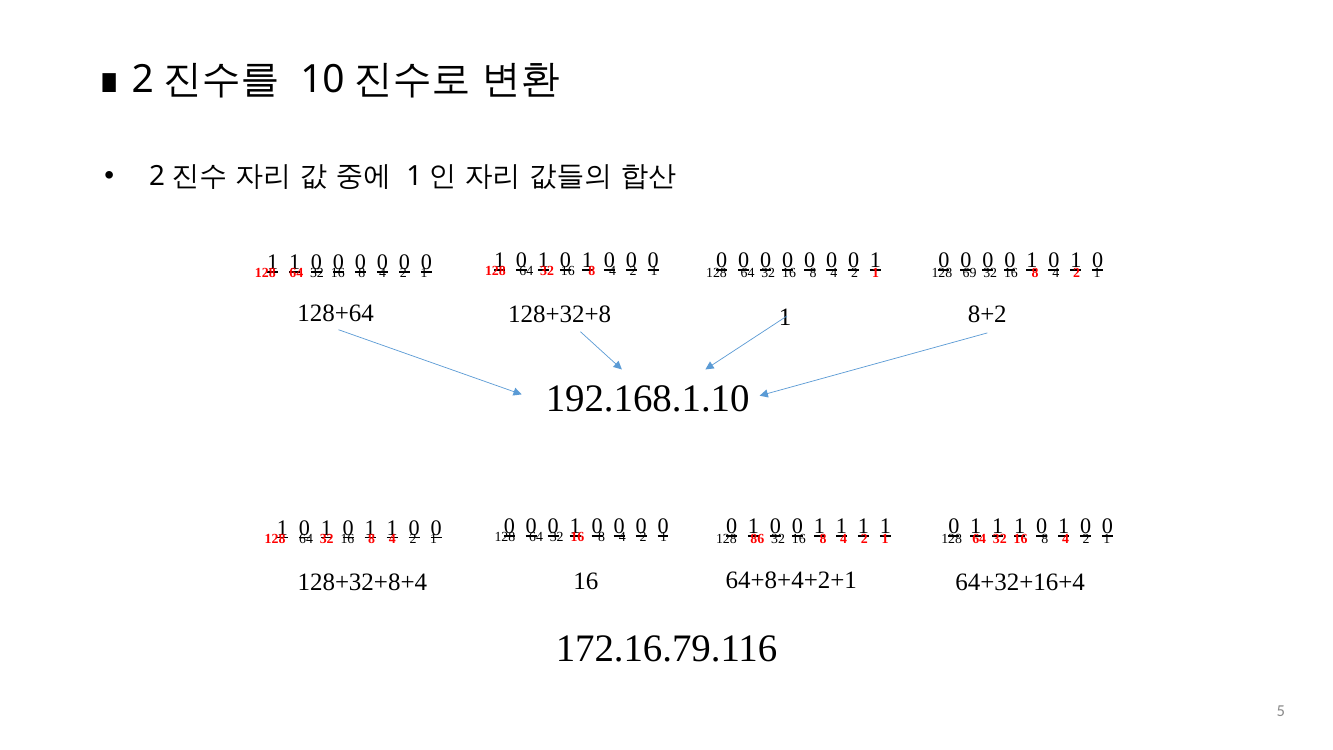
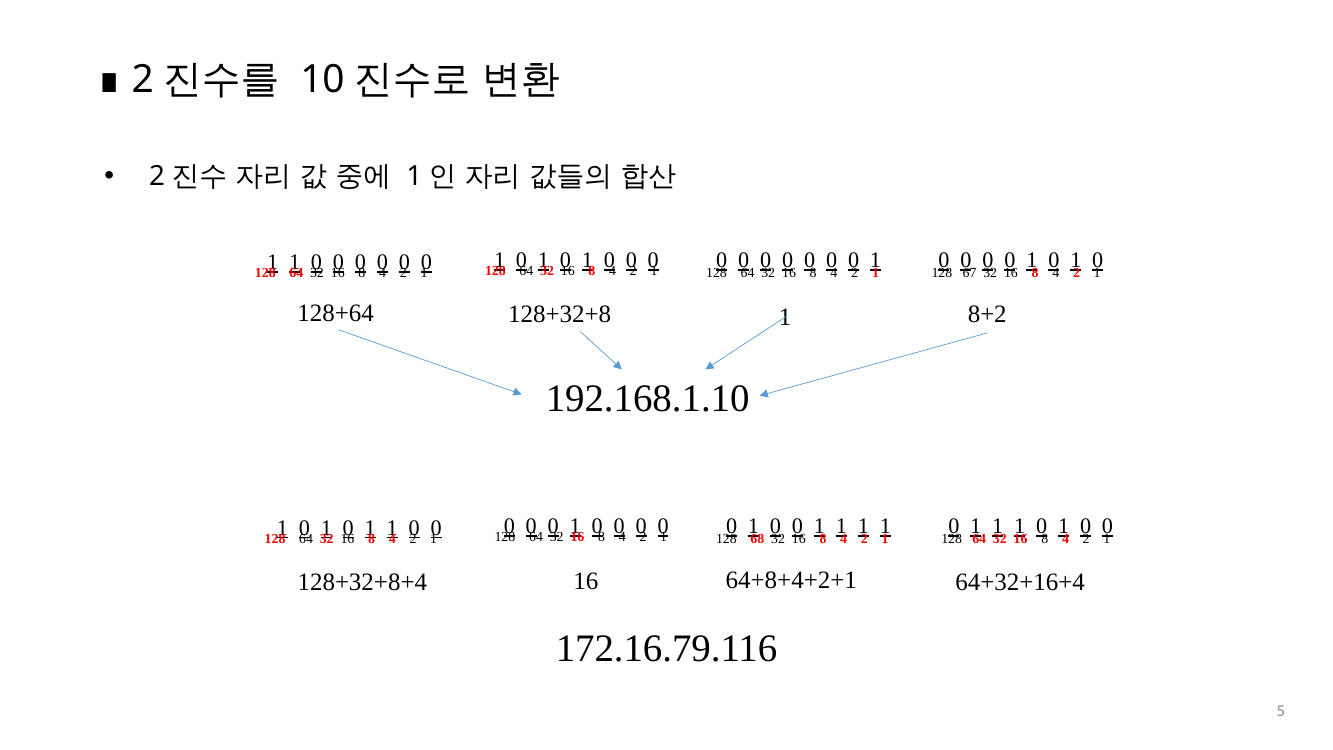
69: 69 -> 67 (970, 273)
86: 86 -> 68 (757, 538)
